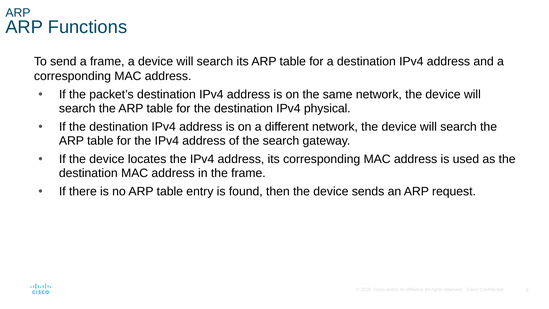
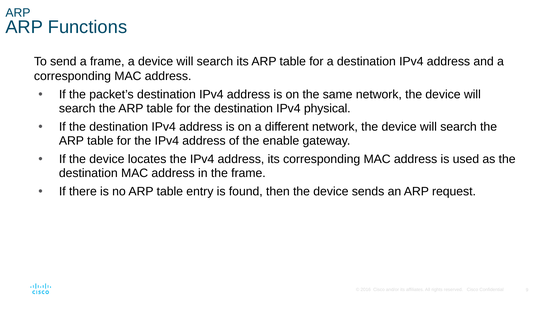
the search: search -> enable (281, 141)
